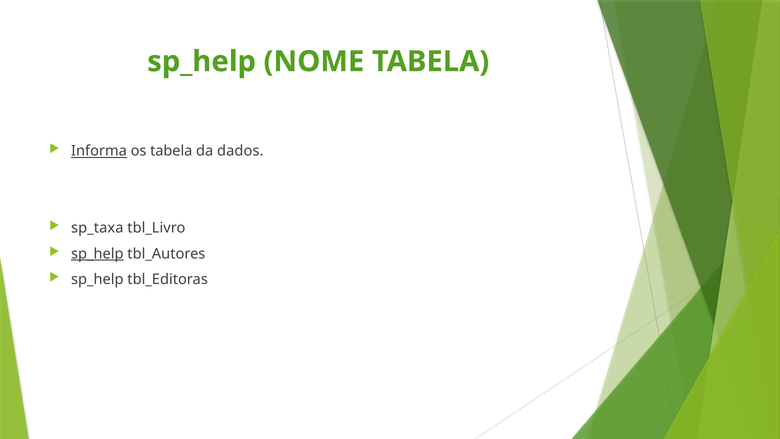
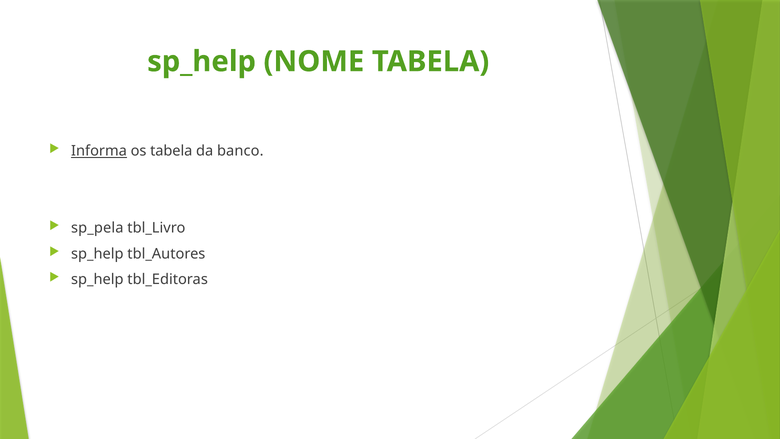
dados: dados -> banco (240, 151)
sp_taxa: sp_taxa -> sp_pela (97, 228)
sp_help underline: present -> none (97, 254)
